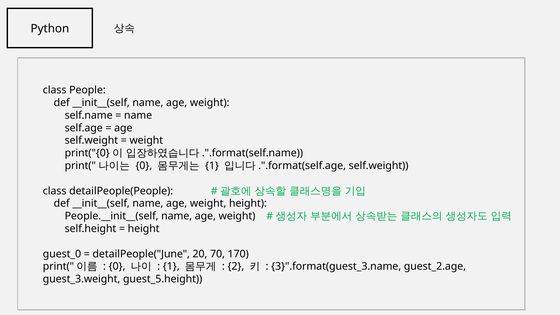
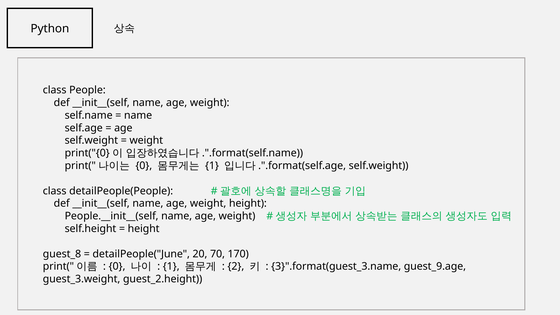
guest_0: guest_0 -> guest_8 (62, 254)
guest_2.age: guest_2.age -> guest_9.age (435, 266)
guest_5.height: guest_5.height -> guest_2.height (163, 279)
